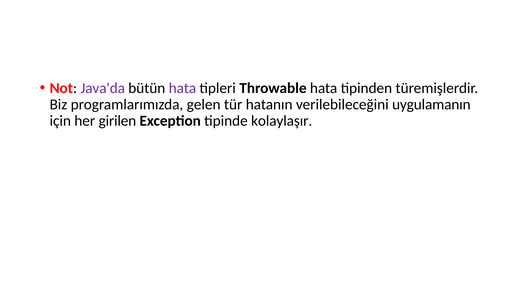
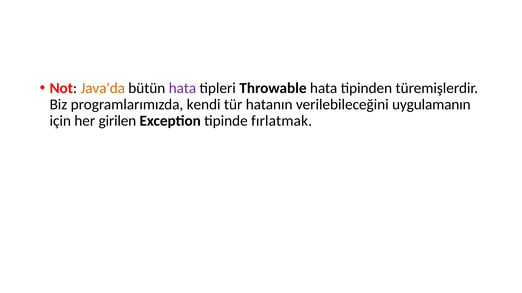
Java'da colour: purple -> orange (103, 88)
gelen: gelen -> kendi (204, 105)
kolaylaşır: kolaylaşır -> fırlatmak (282, 121)
